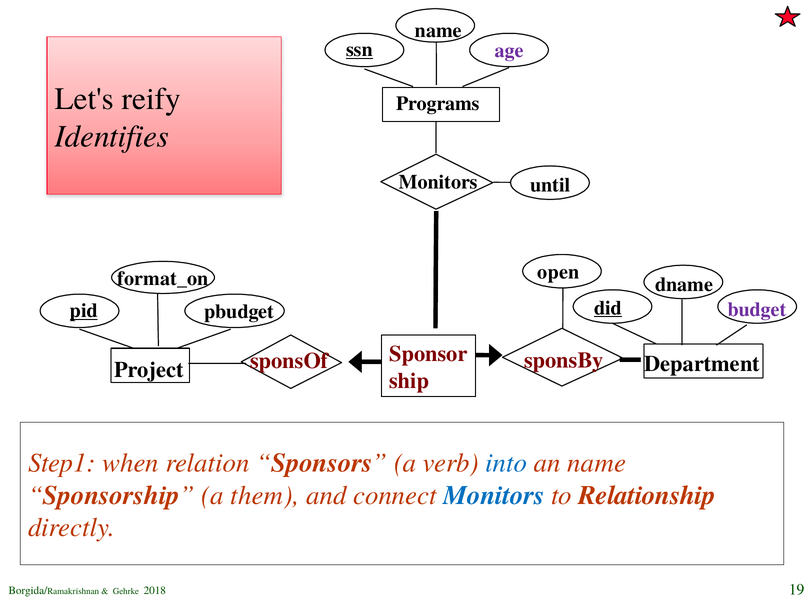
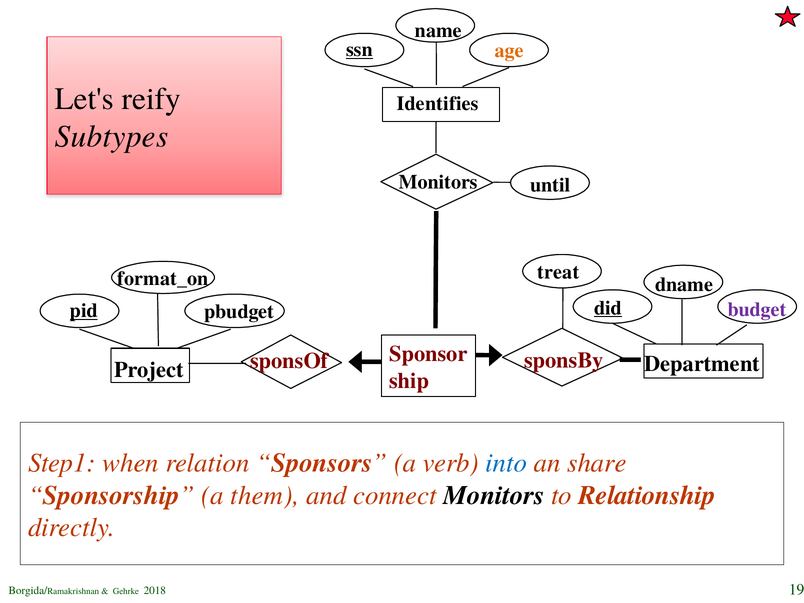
age colour: purple -> orange (509, 51)
Programs: Programs -> Identifies (438, 104)
Identifies: Identifies -> Subtypes (112, 136)
open: open -> treat (558, 272)
an name: name -> share (597, 463)
Monitors colour: blue -> black (494, 495)
